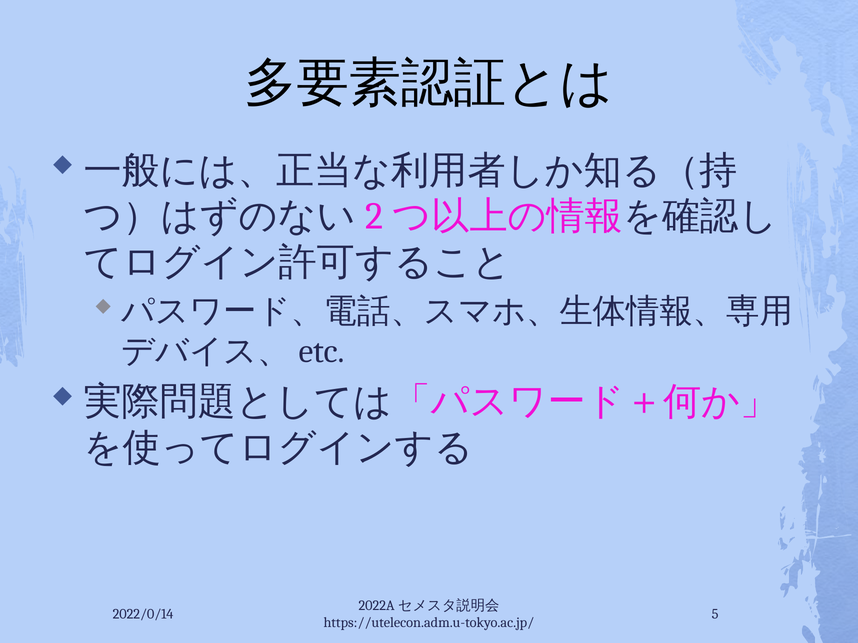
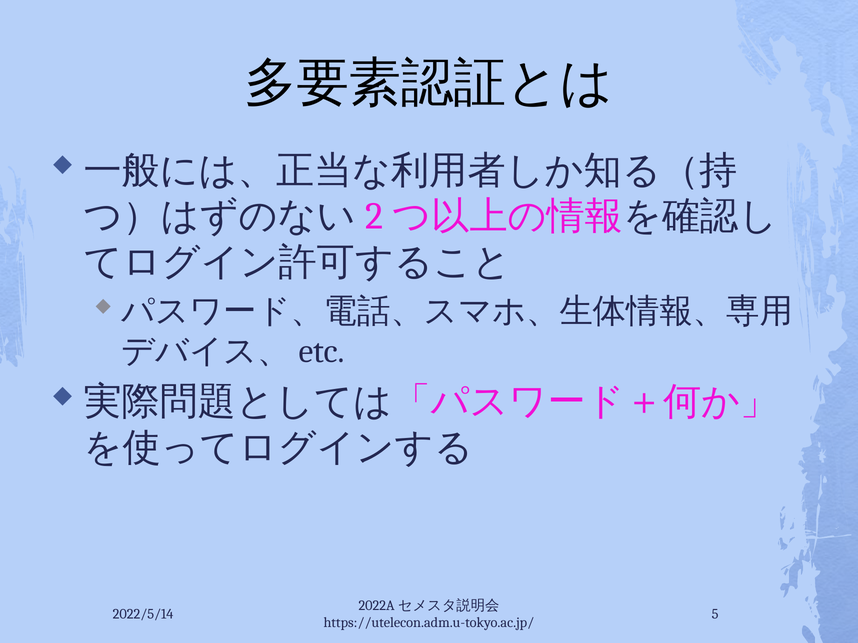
2022/0/14: 2022/0/14 -> 2022/5/14 (143, 615)
